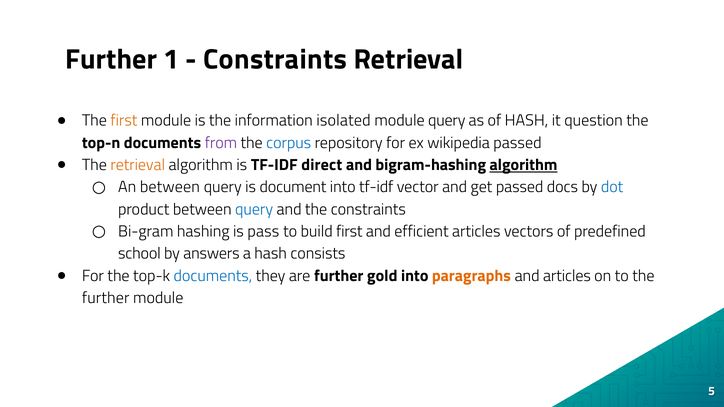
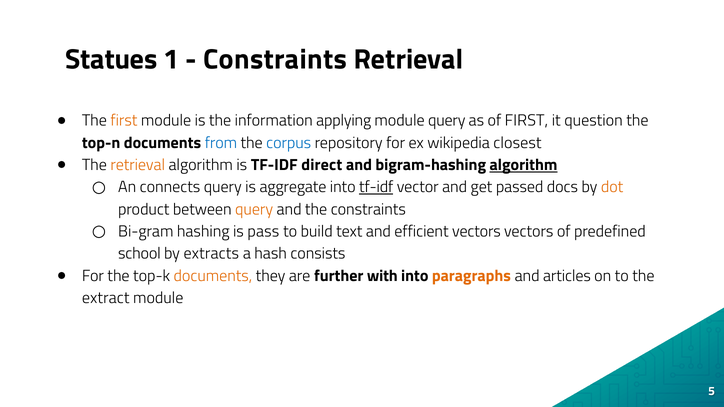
Further: Further -> Statues (111, 59)
isolated: isolated -> applying (344, 121)
of HASH: HASH -> FIRST (526, 121)
from colour: purple -> blue (221, 143)
wikipedia passed: passed -> closest (517, 143)
An between: between -> connects (170, 187)
document: document -> aggregate (293, 187)
tf-idf underline: none -> present (376, 187)
dot colour: blue -> orange (612, 187)
query colour: blue -> orange (254, 209)
build first: first -> text (349, 232)
efficient articles: articles -> vectors (476, 232)
answers: answers -> extracts (211, 254)
documents colour: blue -> orange (213, 276)
gold: gold -> with (382, 276)
further: further -> extract (106, 298)
